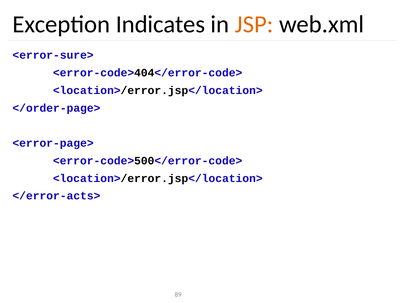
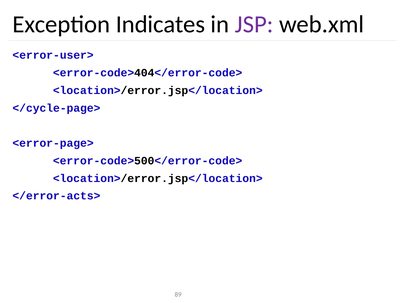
JSP colour: orange -> purple (254, 24)
<error-sure>: <error-sure> -> <error-user> (53, 55)
</order-page>: </order-page> -> </cycle-page> (56, 108)
